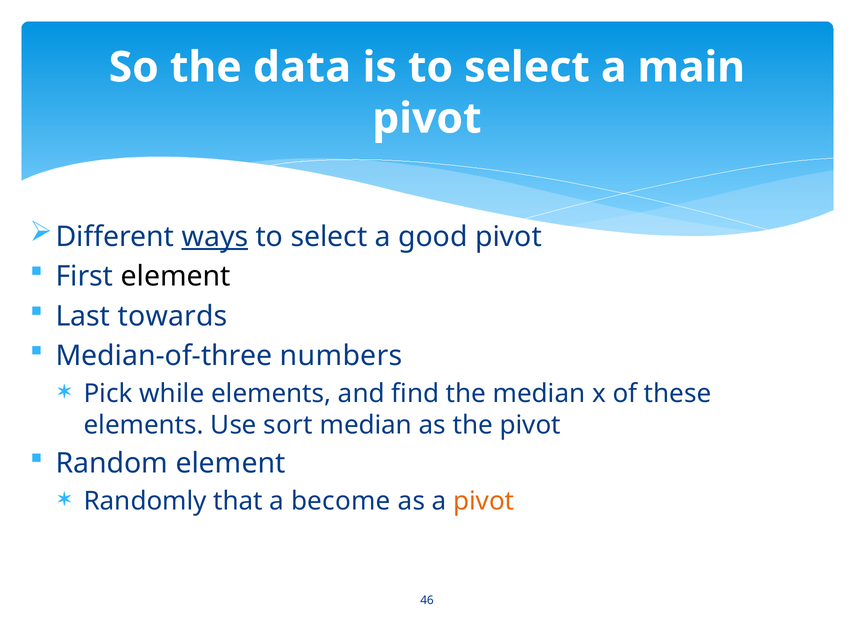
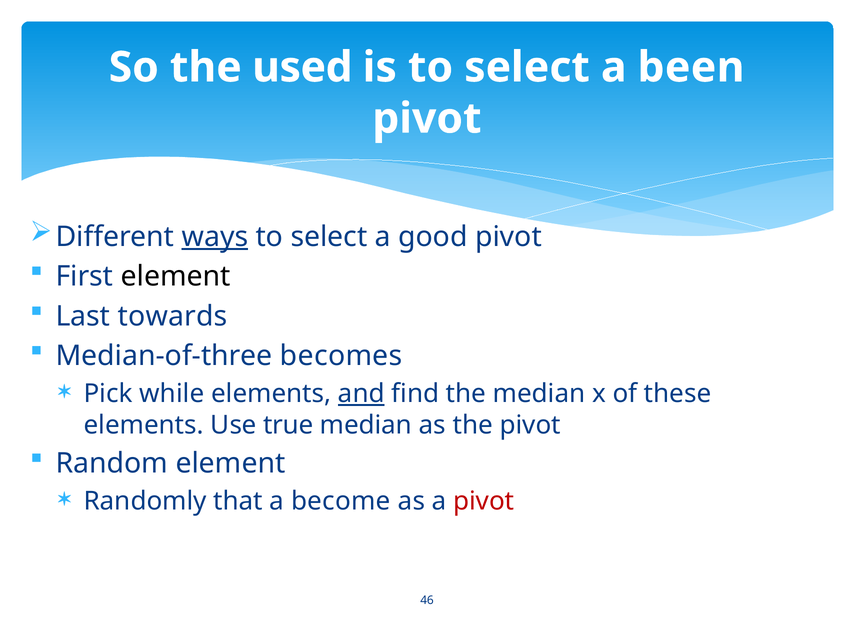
data: data -> used (302, 67)
main: main -> been (691, 67)
numbers: numbers -> becomes (341, 356)
and underline: none -> present (361, 394)
sort: sort -> true (288, 425)
pivot colour: orange -> red (484, 502)
